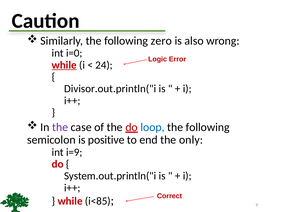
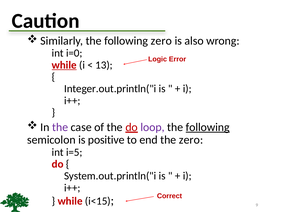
24: 24 -> 13 (104, 65)
Divisor.out.println("i: Divisor.out.println("i -> Integer.out.println("i (110, 89)
loop colour: blue -> purple (152, 127)
following underline: none -> present (208, 127)
the only: only -> zero (191, 140)
i=9: i=9 -> i=5 (74, 152)
i<85: i<85 -> i<15 (98, 201)
